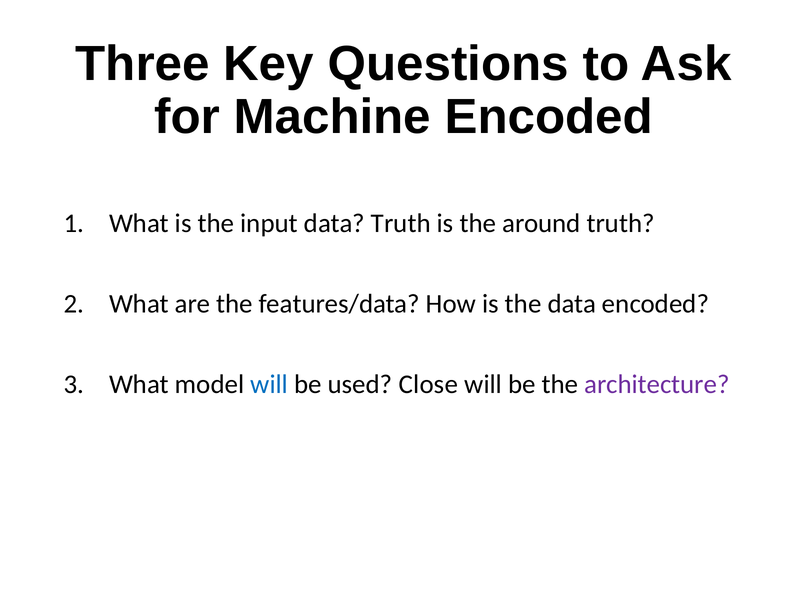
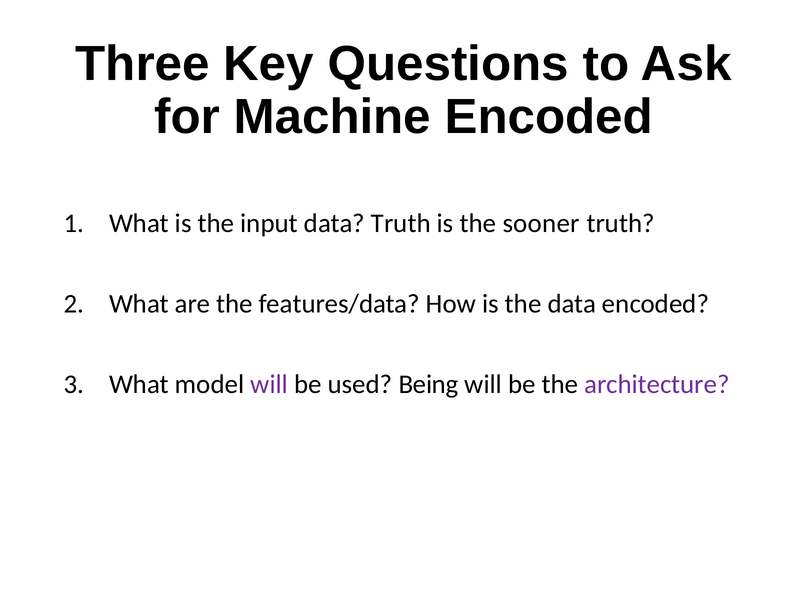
around: around -> sooner (541, 223)
will colour: blue -> purple (269, 385)
Close: Close -> Being (429, 385)
